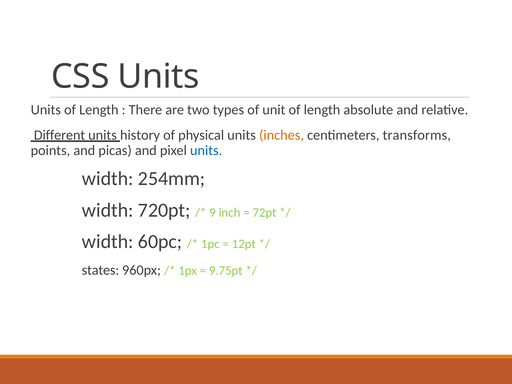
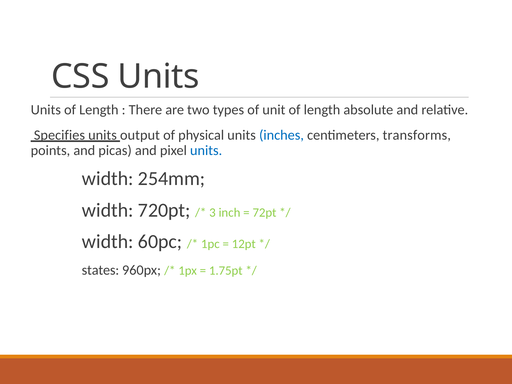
Different: Different -> Specifies (59, 135)
history: history -> output (140, 135)
inches colour: orange -> blue (281, 135)
9: 9 -> 3 (212, 213)
9.75pt: 9.75pt -> 1.75pt (226, 271)
